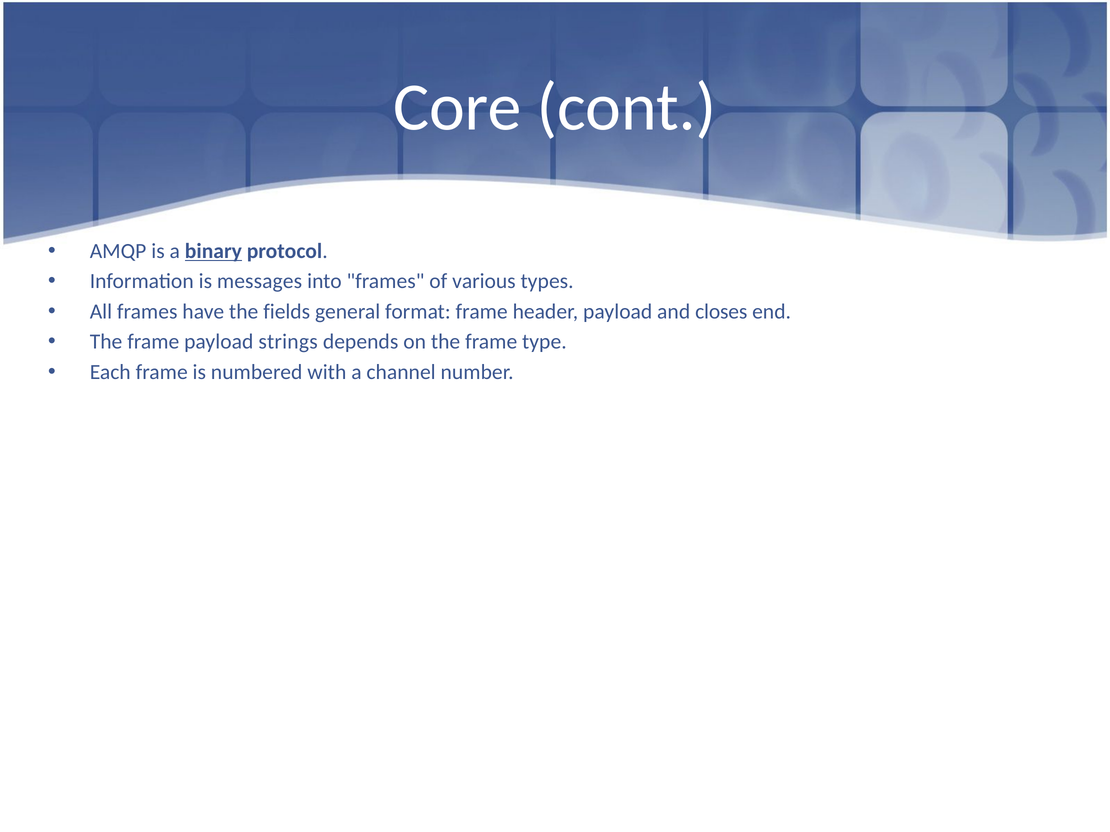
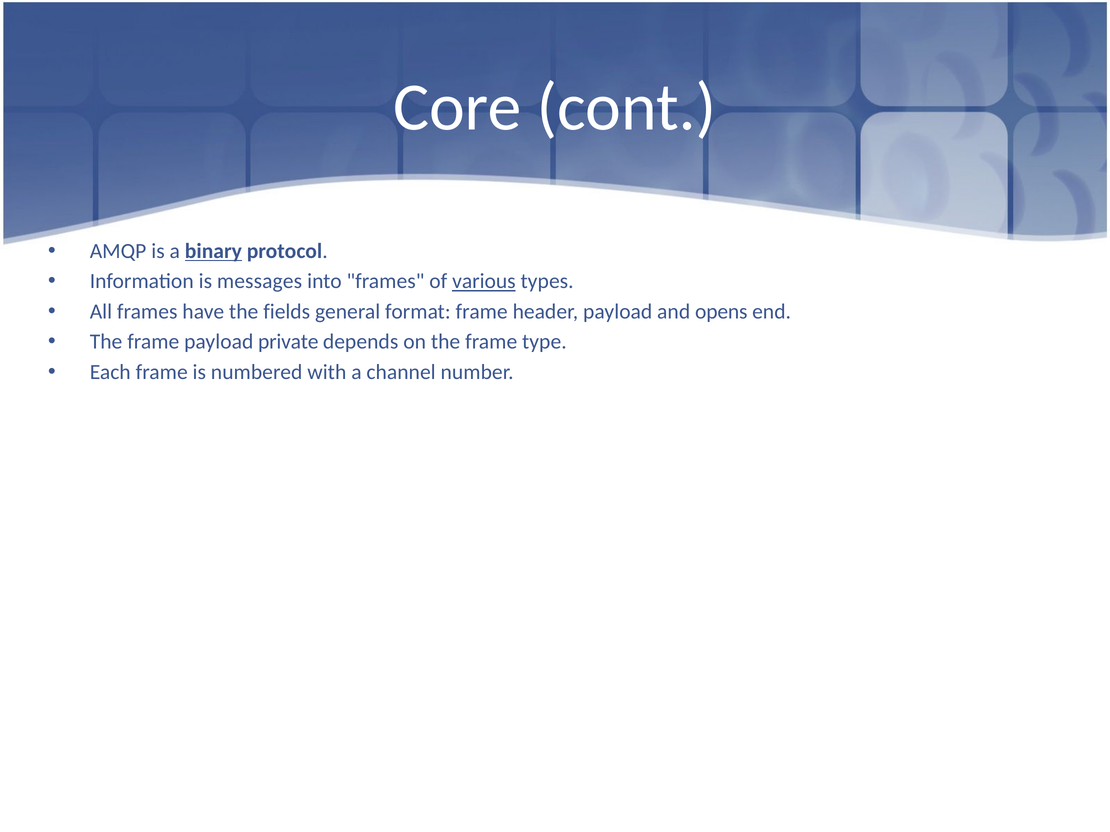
various underline: none -> present (484, 282)
closes: closes -> opens (721, 312)
strings: strings -> private (288, 342)
